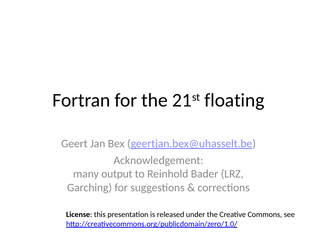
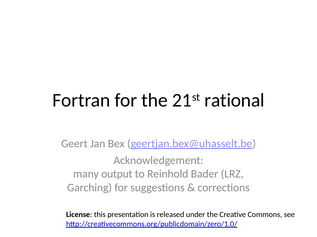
floating: floating -> rational (234, 101)
